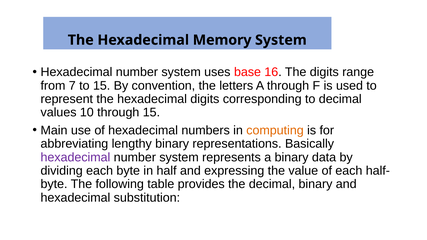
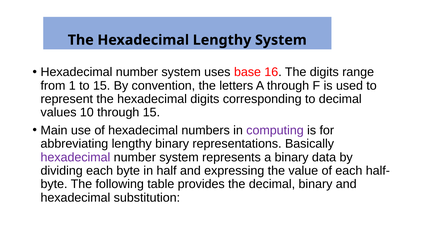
Hexadecimal Memory: Memory -> Lengthy (222, 40)
7: 7 -> 1 (72, 86)
computing colour: orange -> purple (275, 130)
